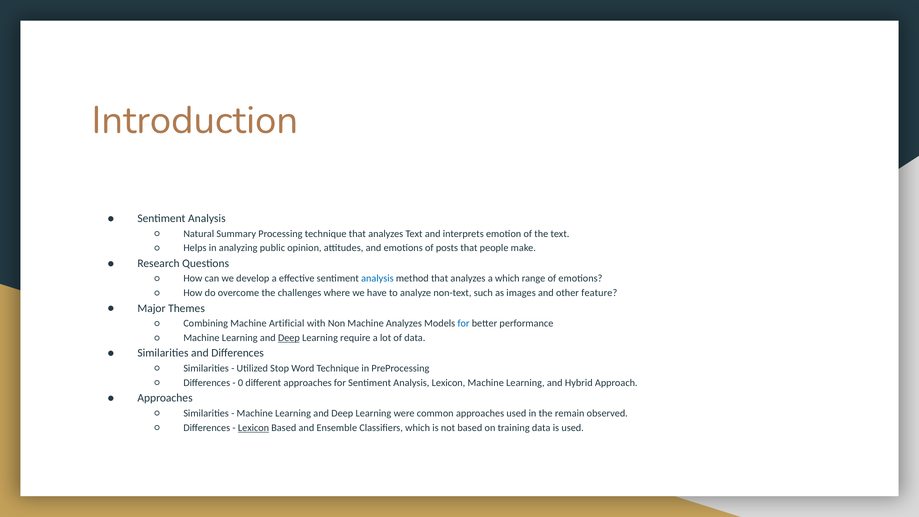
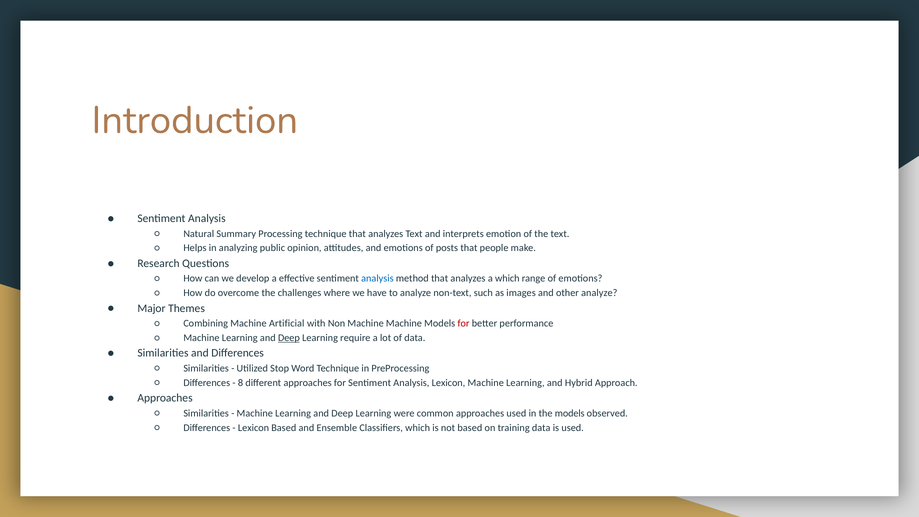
other feature: feature -> analyze (599, 293)
Machine Analyzes: Analyzes -> Machine (404, 323)
for colour: blue -> red (463, 323)
0: 0 -> 8 (241, 383)
the remain: remain -> models (570, 413)
Lexicon underline: present -> none (254, 428)
